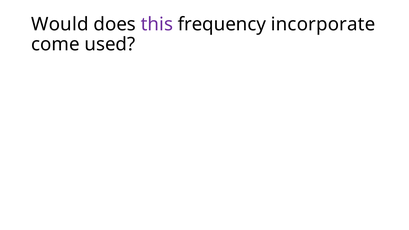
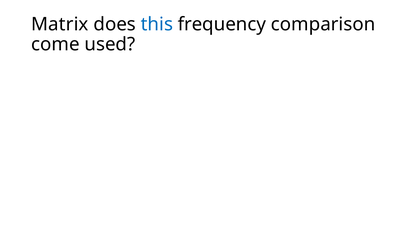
Would: Would -> Matrix (60, 24)
this colour: purple -> blue (157, 24)
incorporate: incorporate -> comparison (323, 24)
